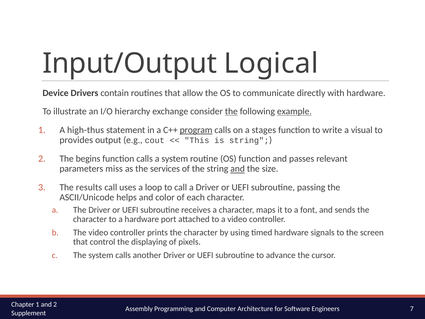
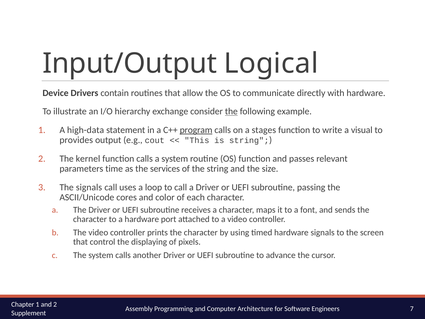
example underline: present -> none (294, 111)
high-thus: high-thus -> high-data (86, 130)
begins: begins -> kernel (88, 159)
miss: miss -> time (114, 169)
and underline: present -> none (238, 169)
The results: results -> signals (89, 187)
helps: helps -> cores (127, 197)
